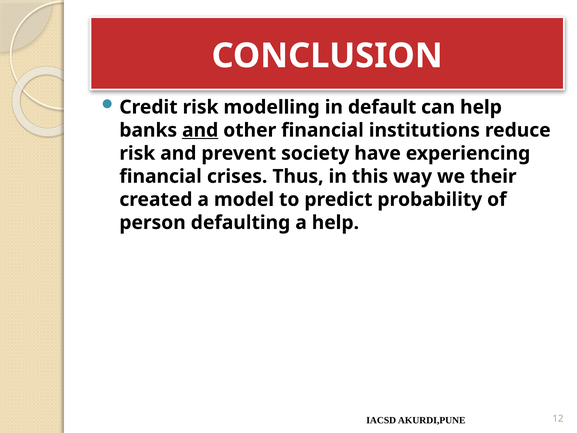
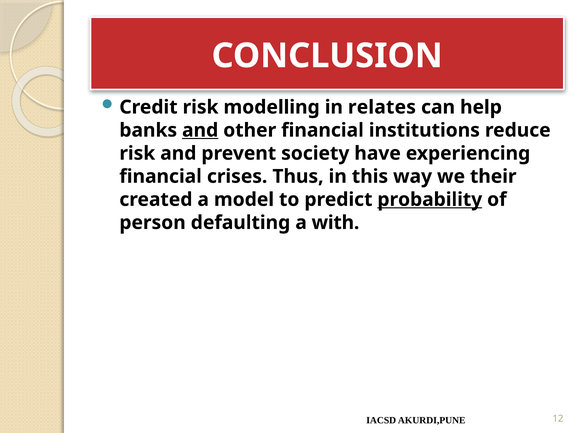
default: default -> relates (382, 107)
probability underline: none -> present (430, 199)
a help: help -> with (335, 222)
